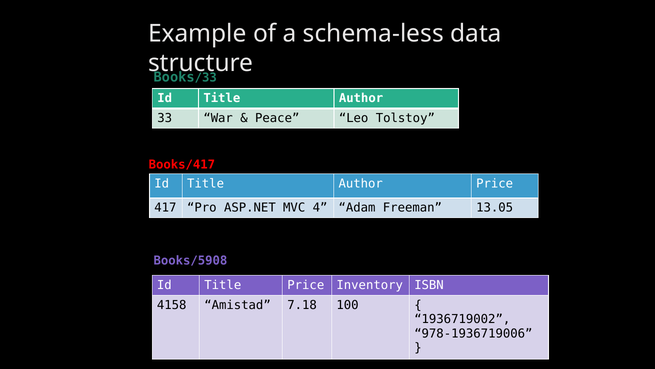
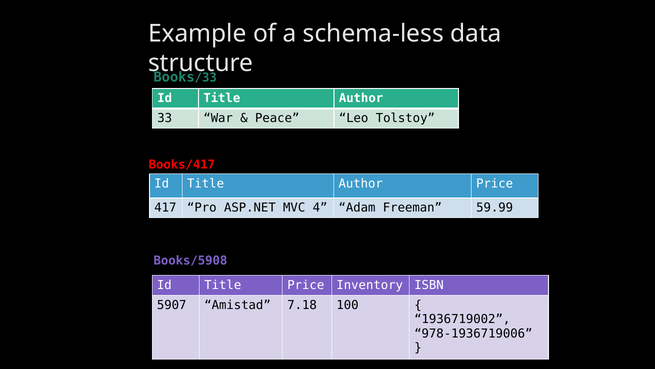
13.05: 13.05 -> 59.99 (495, 207)
4158: 4158 -> 5907 (172, 305)
